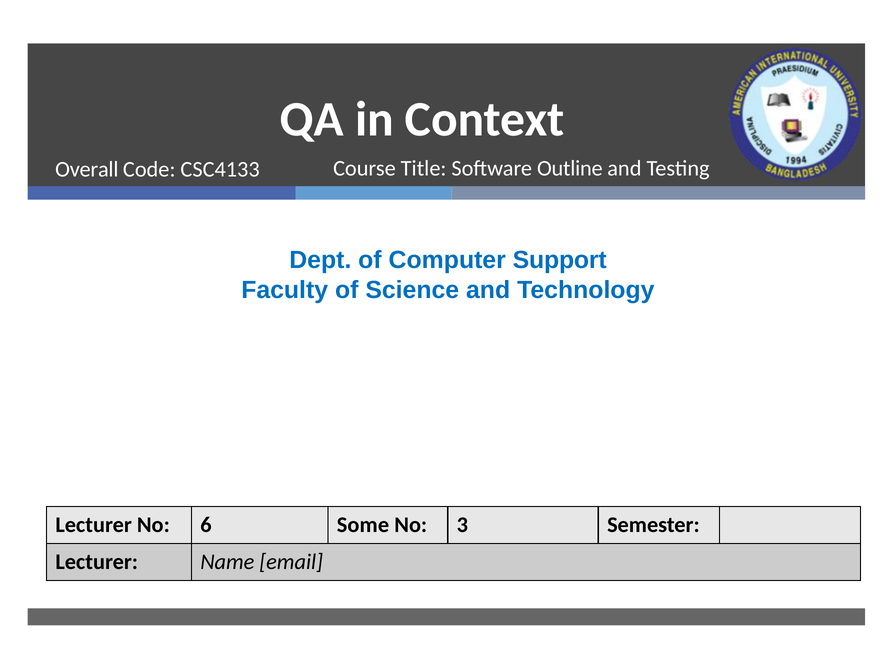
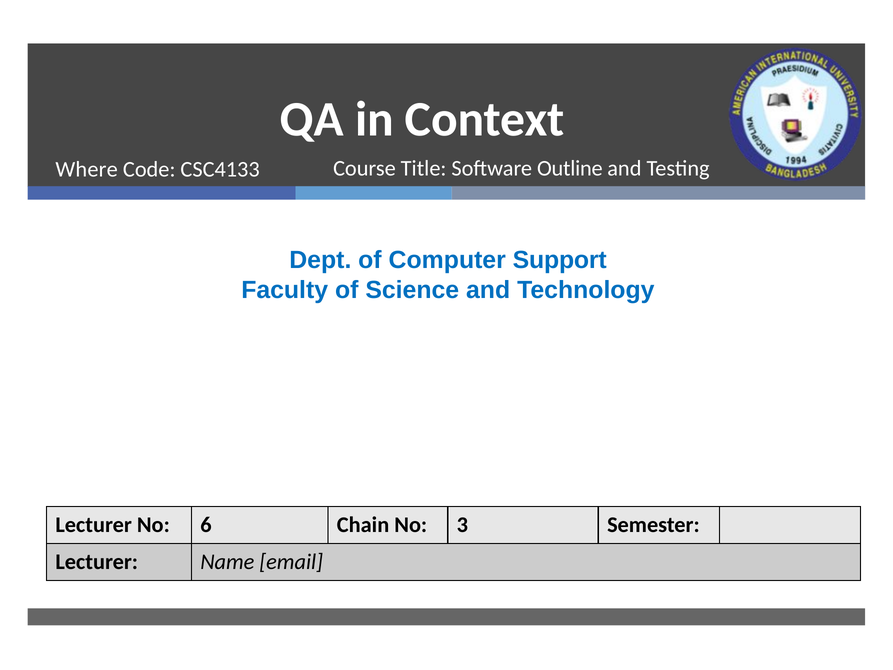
Overall: Overall -> Where (87, 169)
Some: Some -> Chain (363, 525)
